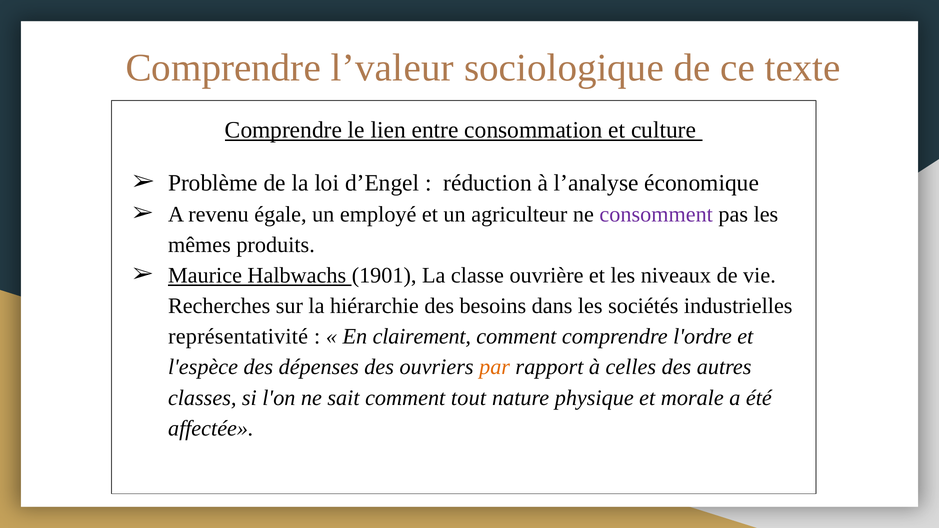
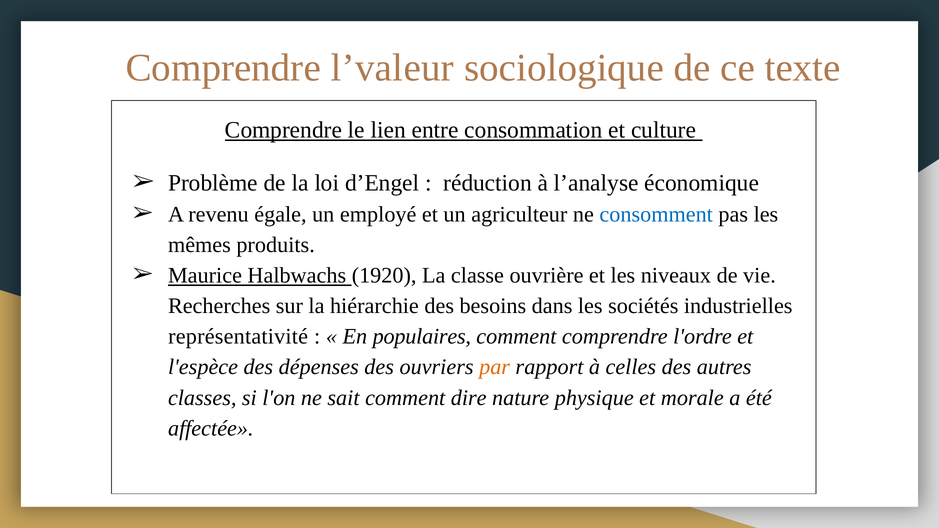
consomment colour: purple -> blue (656, 214)
1901: 1901 -> 1920 (384, 276)
clairement: clairement -> populaires (422, 337)
tout: tout -> dire (469, 398)
